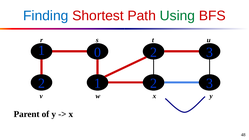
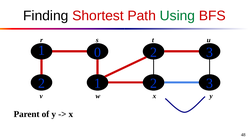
Finding colour: blue -> black (46, 16)
